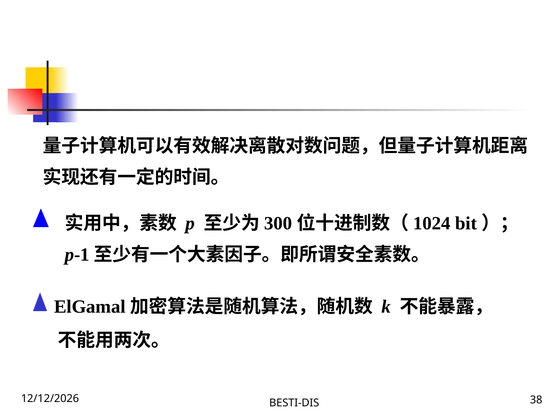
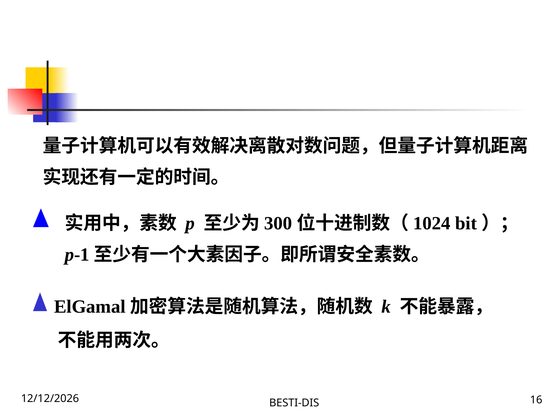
38: 38 -> 16 (536, 400)
